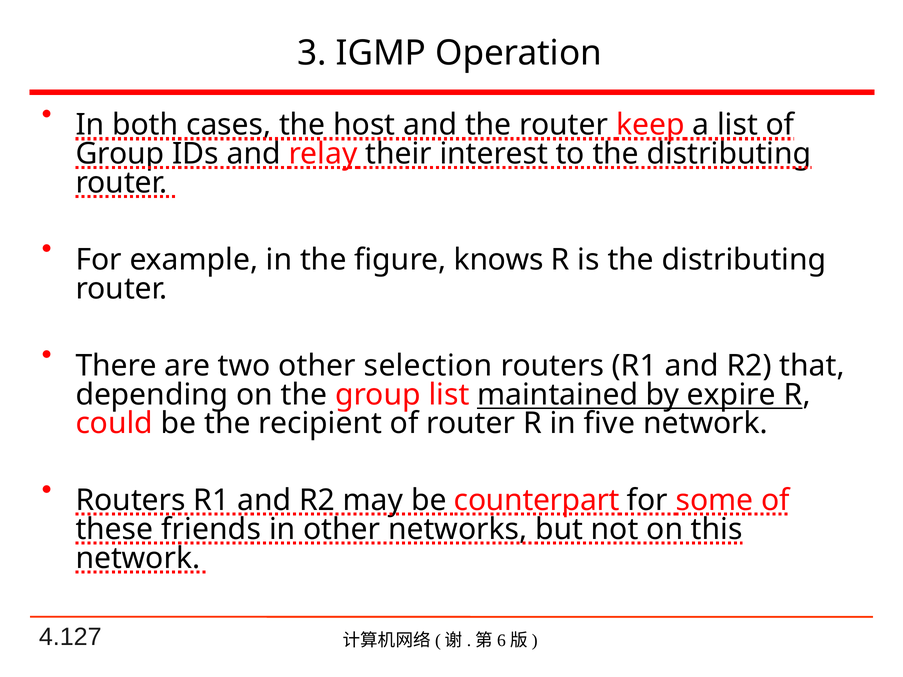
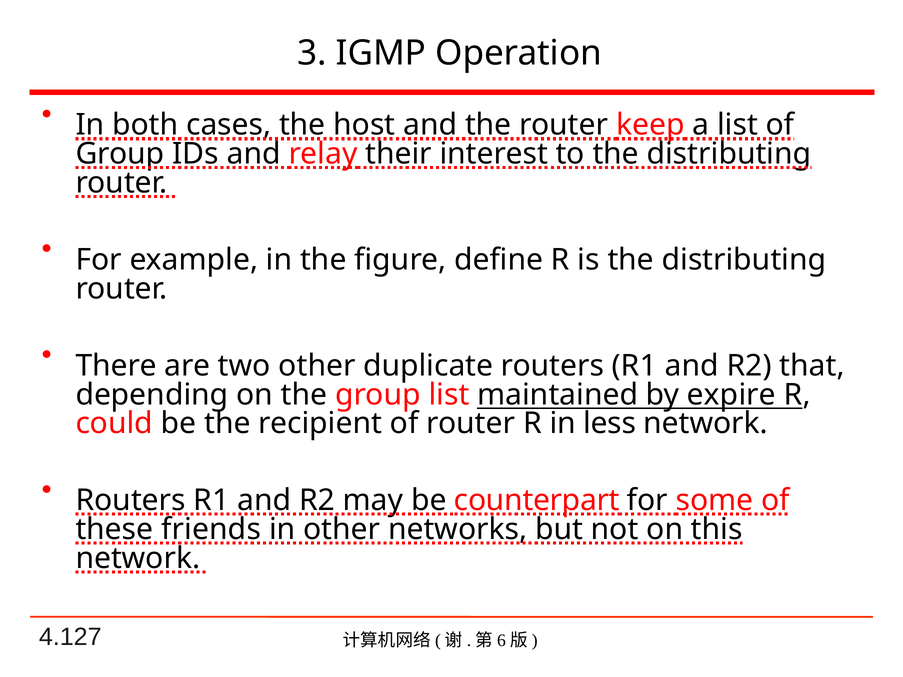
knows: knows -> define (499, 260)
selection: selection -> duplicate (428, 366)
five: five -> less (610, 424)
